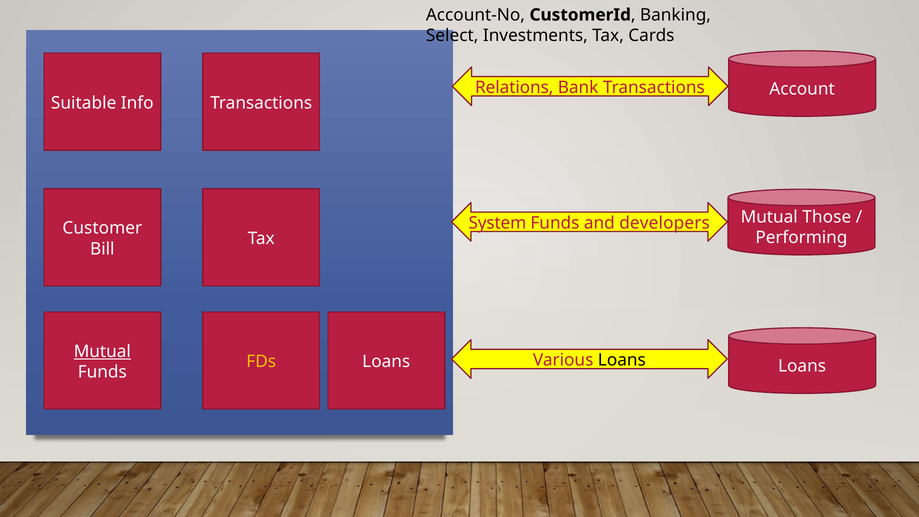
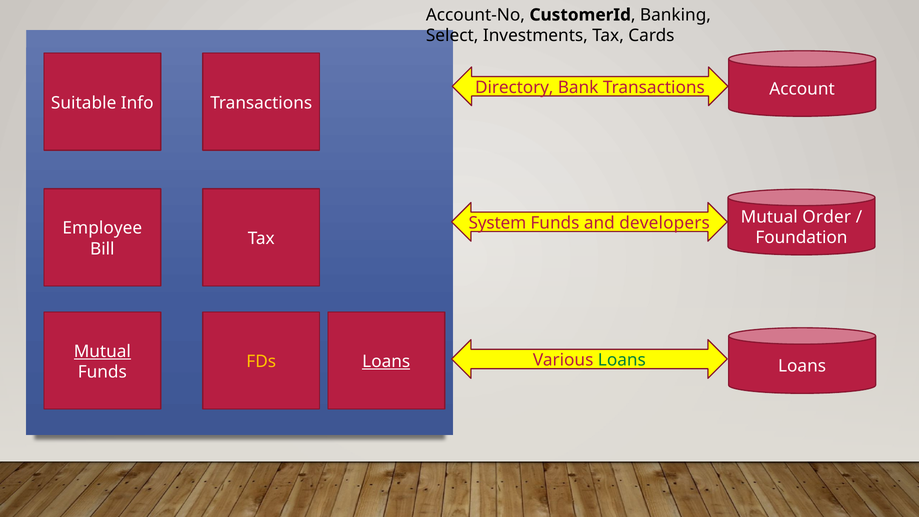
Relations: Relations -> Directory (514, 87)
Those: Those -> Order (827, 217)
Customer: Customer -> Employee (102, 228)
Performing: Performing -> Foundation (801, 238)
Loans colour: black -> green (622, 360)
Loans underline: none -> present (386, 362)
